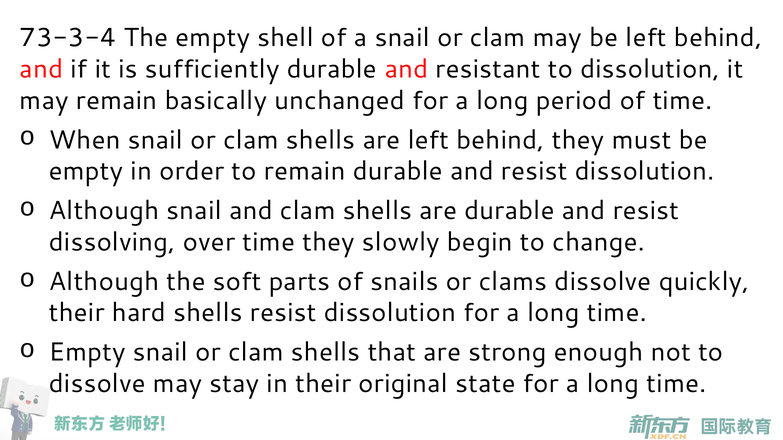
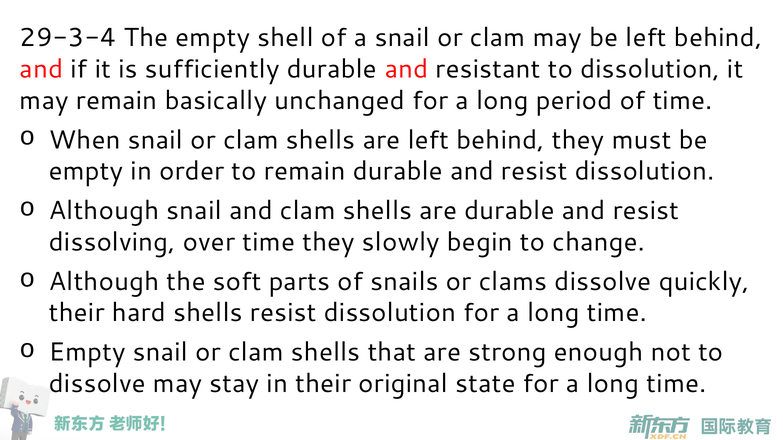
73-3-4: 73-3-4 -> 29-3-4 (68, 38)
